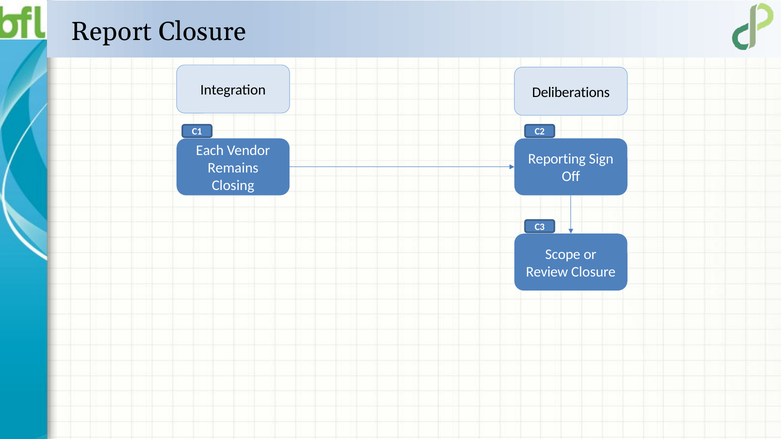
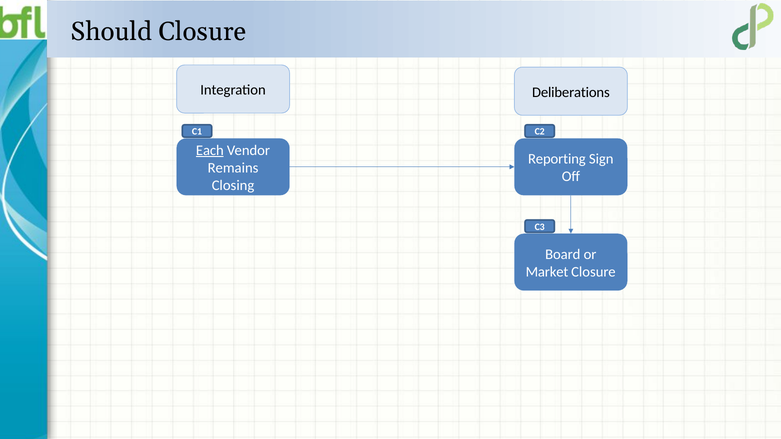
Report: Report -> Should (112, 32)
Each underline: none -> present (210, 150)
Scope: Scope -> Board (563, 255)
Review: Review -> Market (547, 272)
